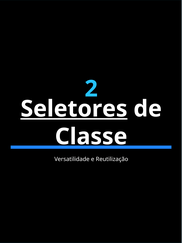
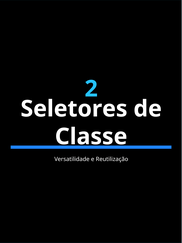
Seletores underline: present -> none (74, 109)
